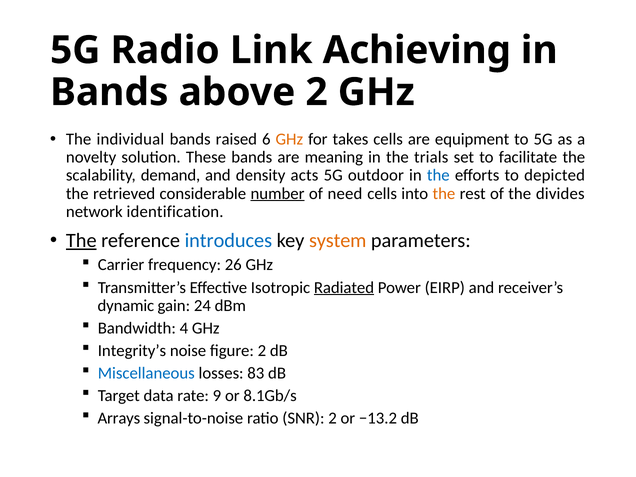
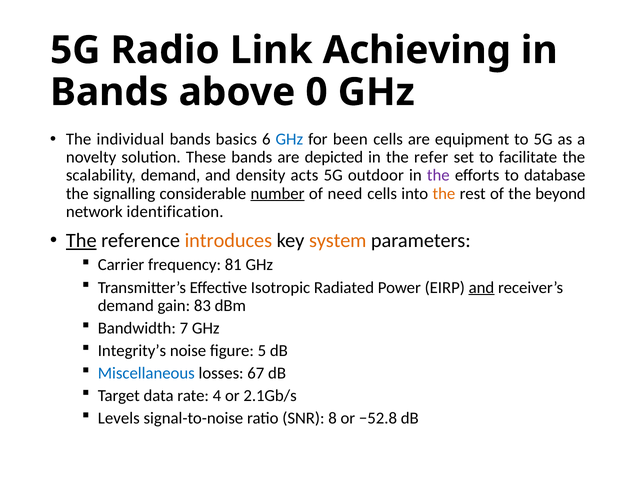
above 2: 2 -> 0 (317, 92)
raised: raised -> basics (236, 139)
GHz colour: orange -> blue (289, 139)
takes: takes -> been (350, 139)
meaning: meaning -> depicted (334, 157)
trials: trials -> refer (431, 157)
the colour: blue -> purple (438, 175)
depicted: depicted -> database (555, 175)
retrieved: retrieved -> signalling (124, 194)
divides: divides -> beyond (560, 194)
introduces colour: blue -> orange (228, 240)
26: 26 -> 81 (233, 265)
Radiated underline: present -> none (344, 287)
and underline: none -> present (481, 287)
dynamic: dynamic -> demand (126, 306)
24: 24 -> 83 (202, 306)
4: 4 -> 7 (184, 328)
figure 2: 2 -> 5 (262, 351)
83: 83 -> 67 (256, 373)
9: 9 -> 4 (217, 396)
8.1Gb/s: 8.1Gb/s -> 2.1Gb/s (270, 396)
Arrays: Arrays -> Levels (119, 418)
SNR 2: 2 -> 8 (333, 418)
−13.2: −13.2 -> −52.8 (378, 418)
